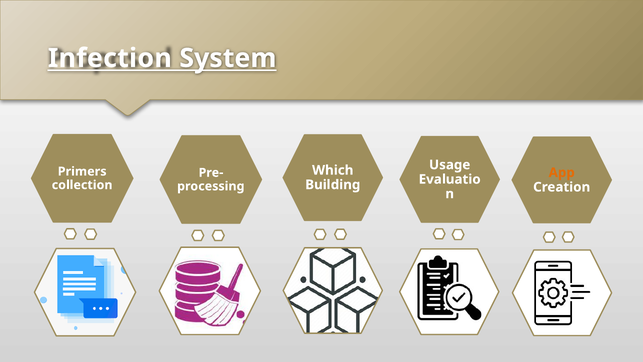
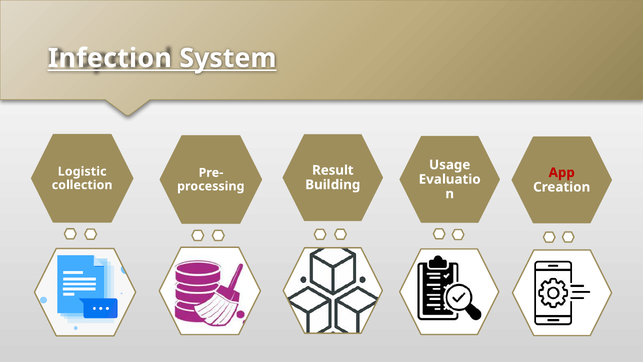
Which: Which -> Result (333, 170)
Primers: Primers -> Logistic (82, 171)
App colour: orange -> red (562, 172)
